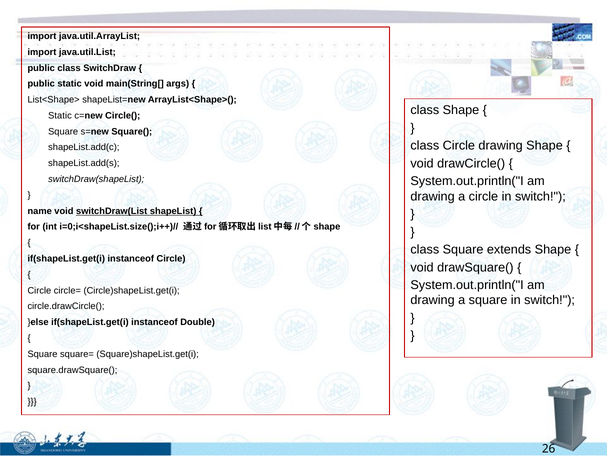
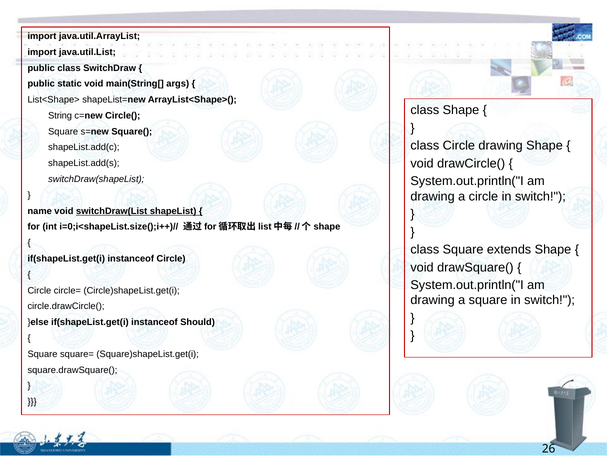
Static: Static -> String (60, 115)
Double: Double -> Should (198, 322)
